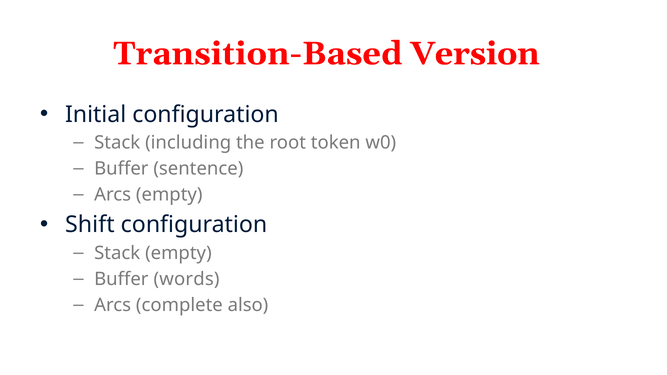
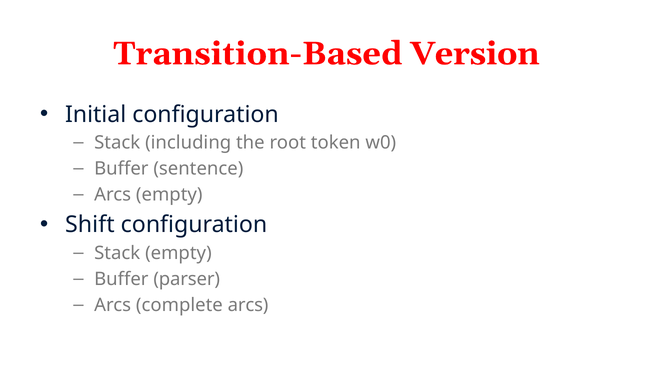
words: words -> parser (187, 279)
complete also: also -> arcs (248, 305)
